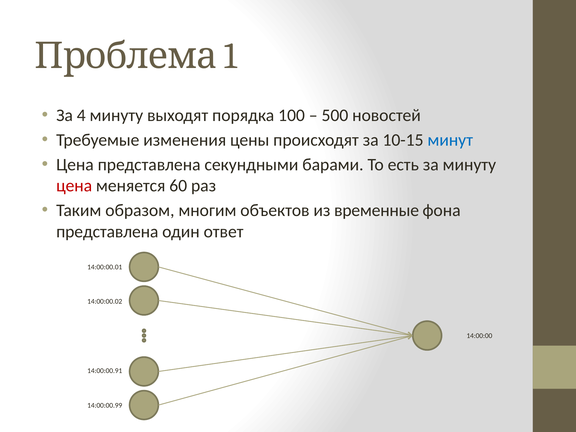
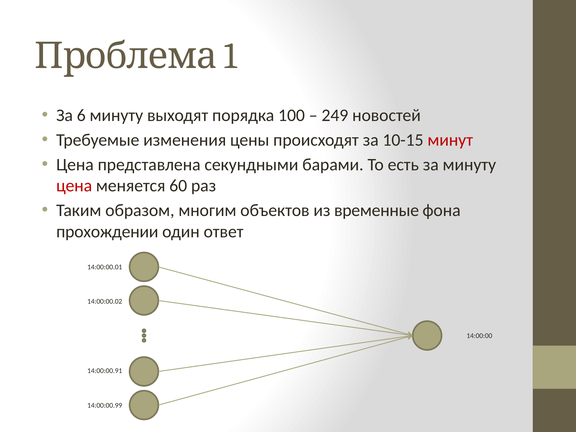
4: 4 -> 6 (81, 115)
500: 500 -> 249 (335, 115)
минут colour: blue -> red (450, 140)
представлена: представлена -> прохождении (107, 232)
